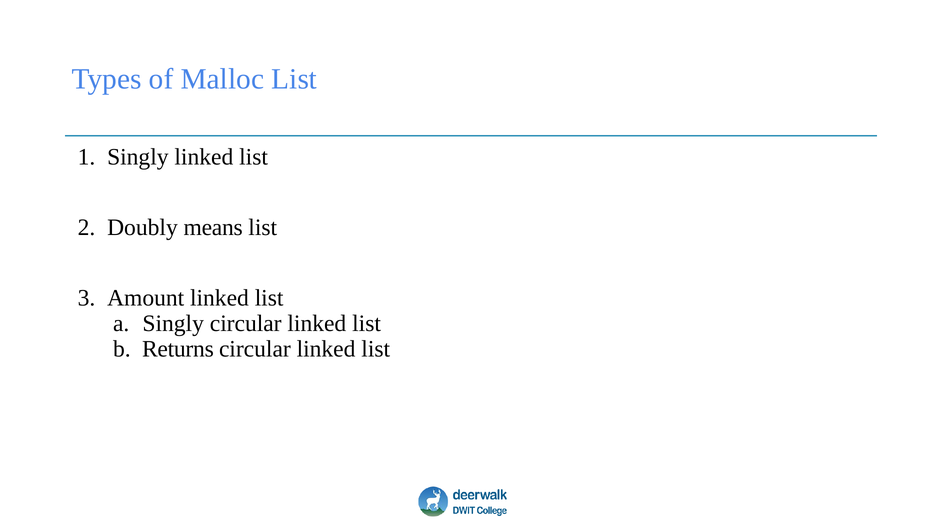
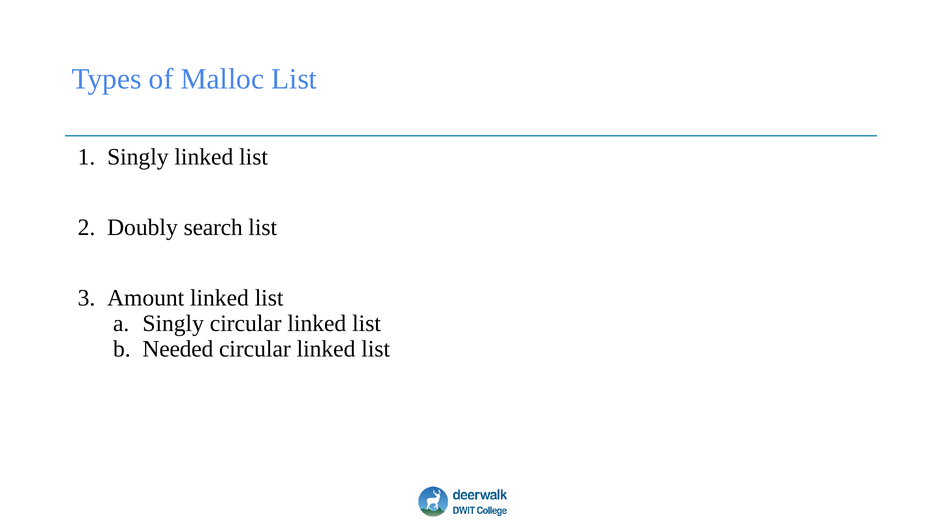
means: means -> search (213, 228)
Returns: Returns -> Needed (178, 349)
